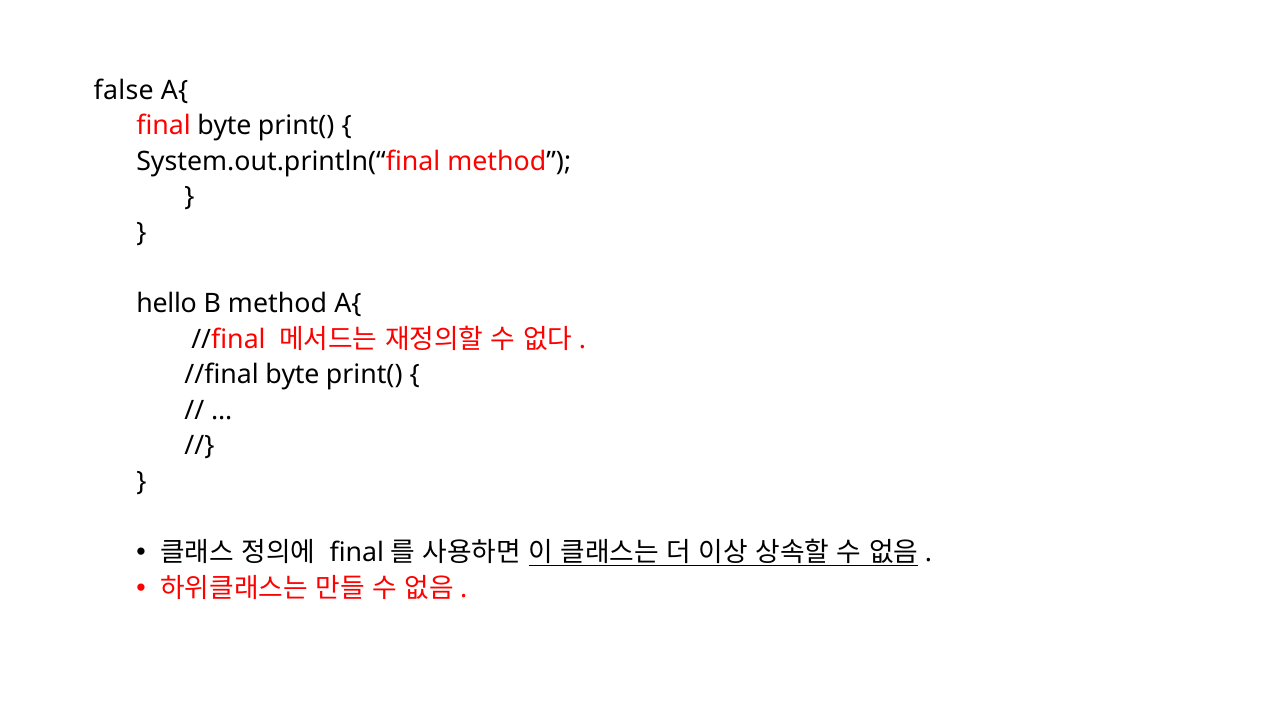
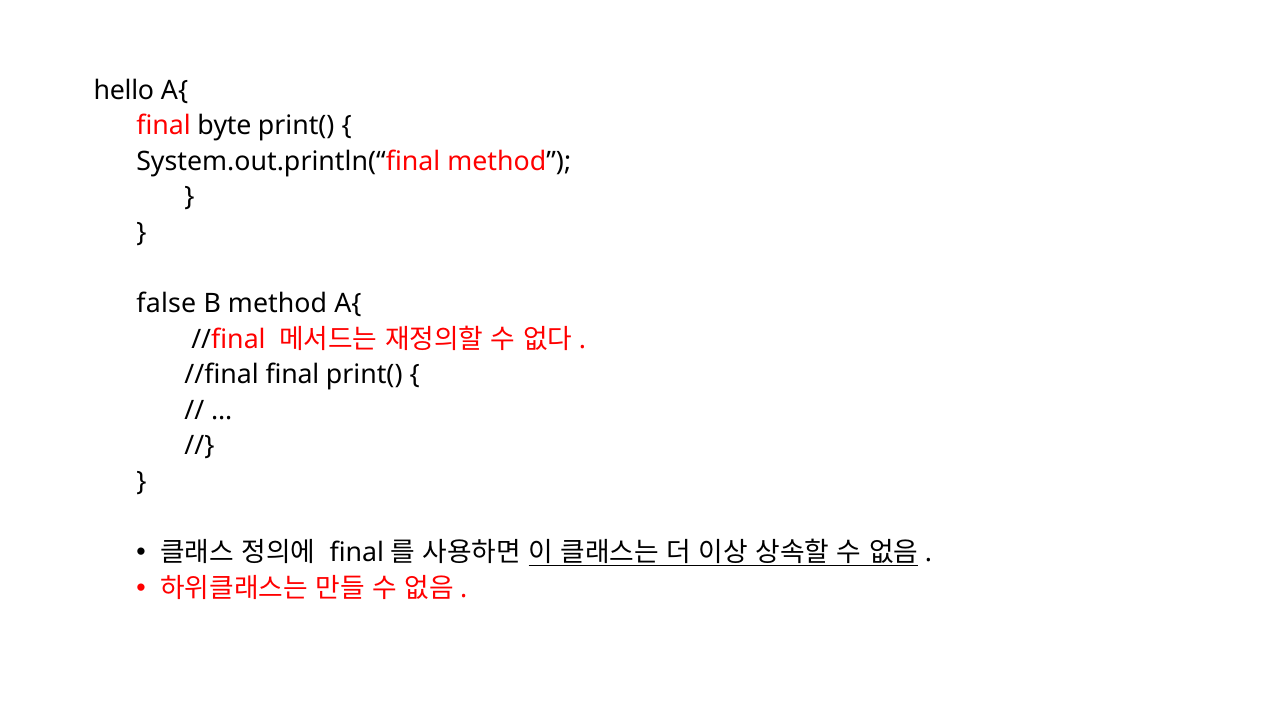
false: false -> hello (124, 90)
hello: hello -> false (166, 304)
//final byte: byte -> final (292, 375)
